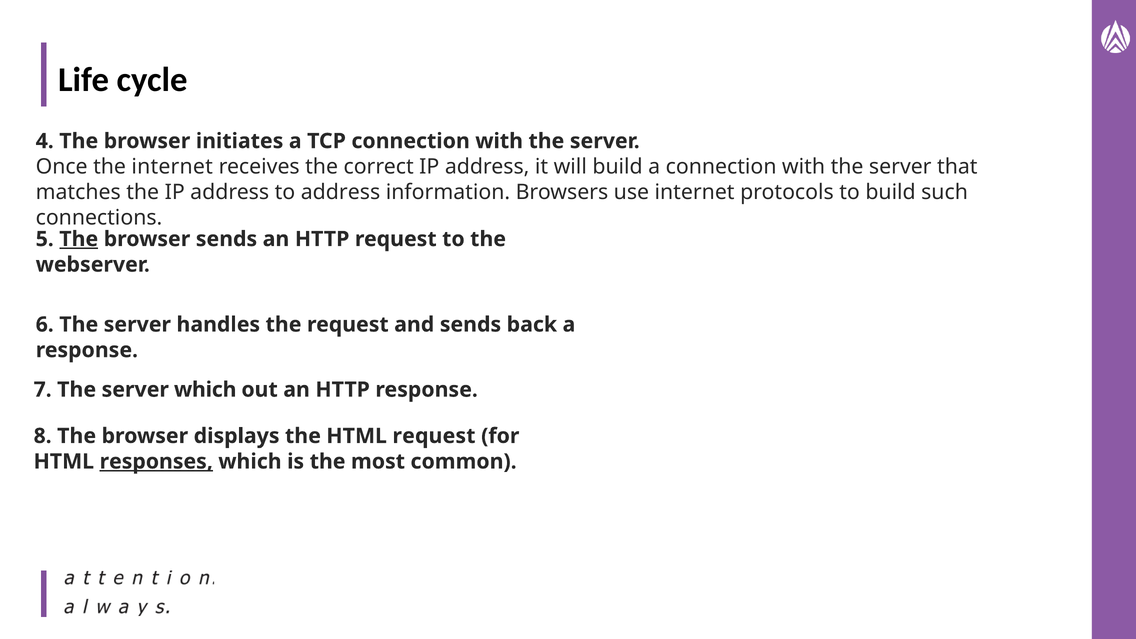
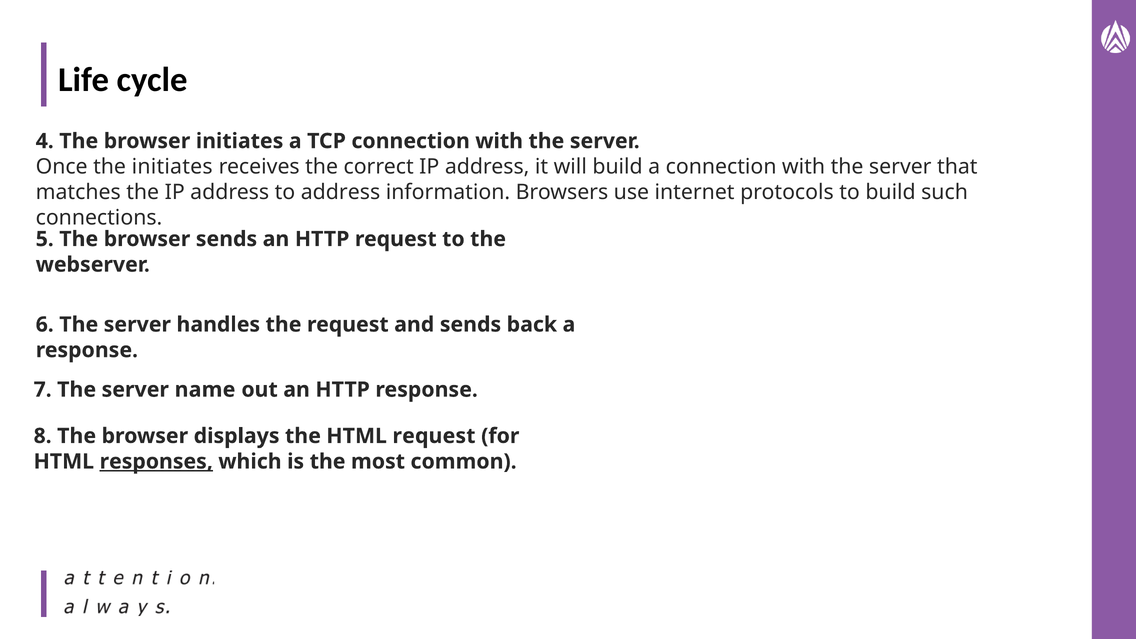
the internet: internet -> initiates (172, 167)
The underline: present -> none (79, 239)
server which: which -> name (205, 390)
